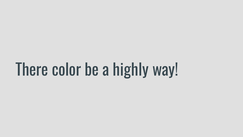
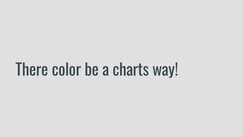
highly: highly -> charts (131, 70)
